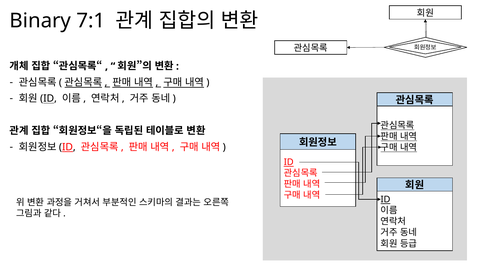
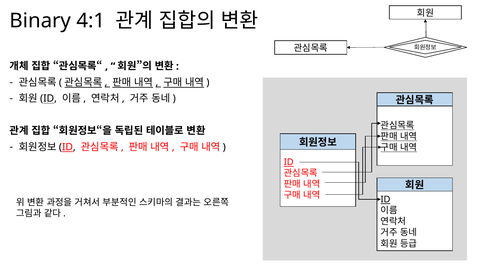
7:1: 7:1 -> 4:1 (91, 21)
